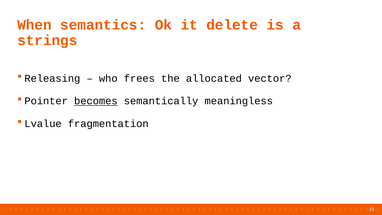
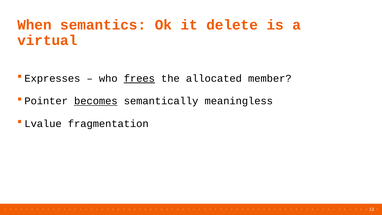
strings: strings -> virtual (47, 40)
Releasing: Releasing -> Expresses (52, 78)
frees underline: none -> present (139, 78)
vector: vector -> member (270, 78)
